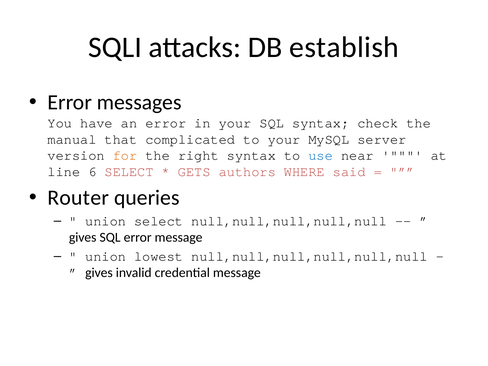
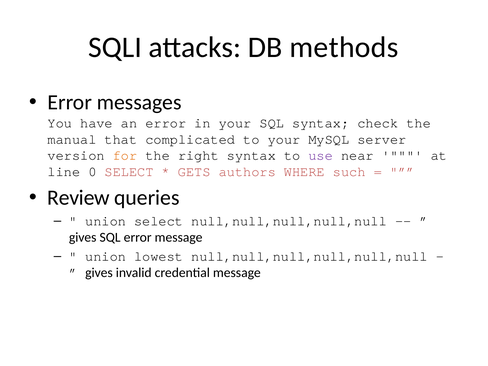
establish: establish -> methods (344, 47)
use colour: blue -> purple (321, 156)
6: 6 -> 0 (92, 172)
said: said -> such (349, 172)
Router: Router -> Review (78, 198)
